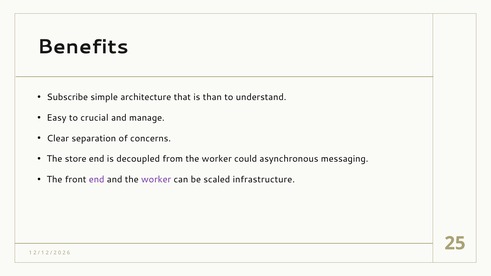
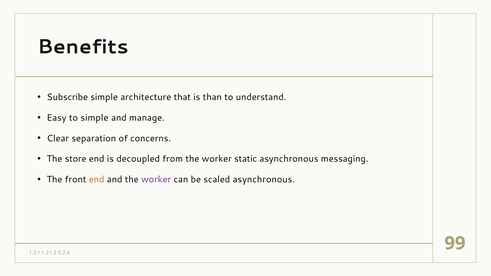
to crucial: crucial -> simple (95, 118)
could: could -> static (246, 159)
end colour: purple -> orange (97, 180)
scaled infrastructure: infrastructure -> asynchronous (264, 180)
25: 25 -> 99 (455, 243)
